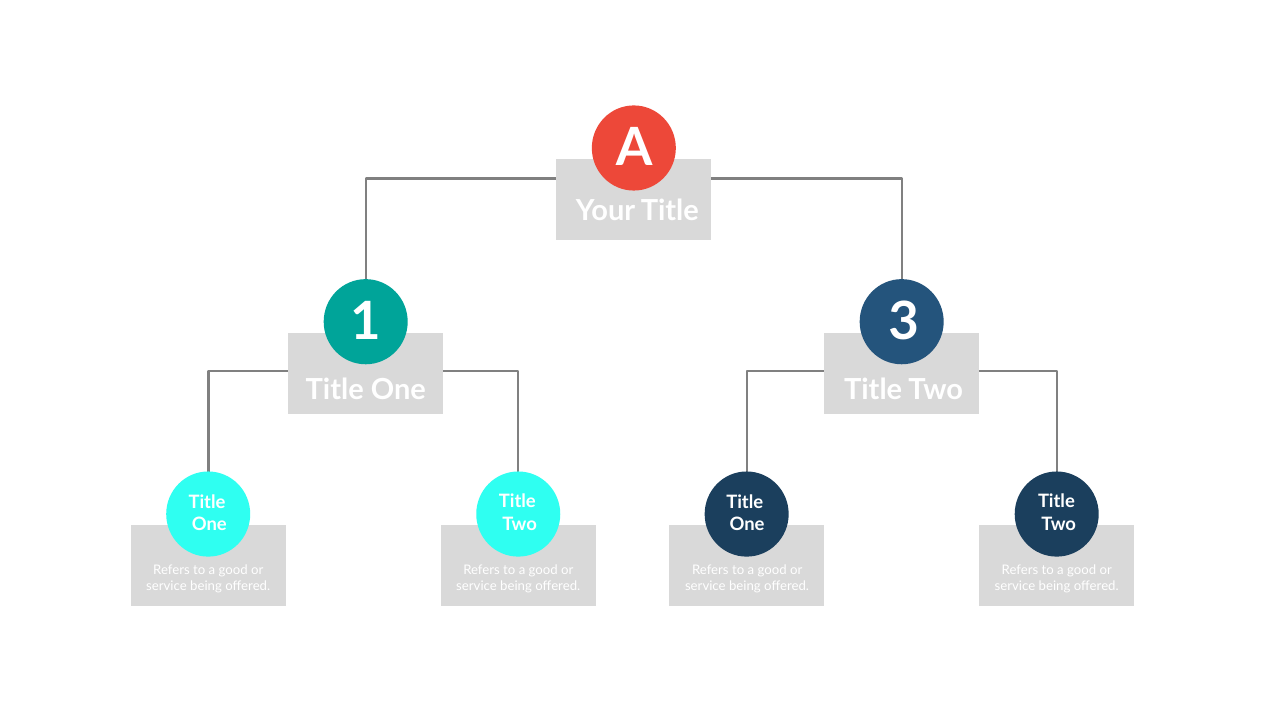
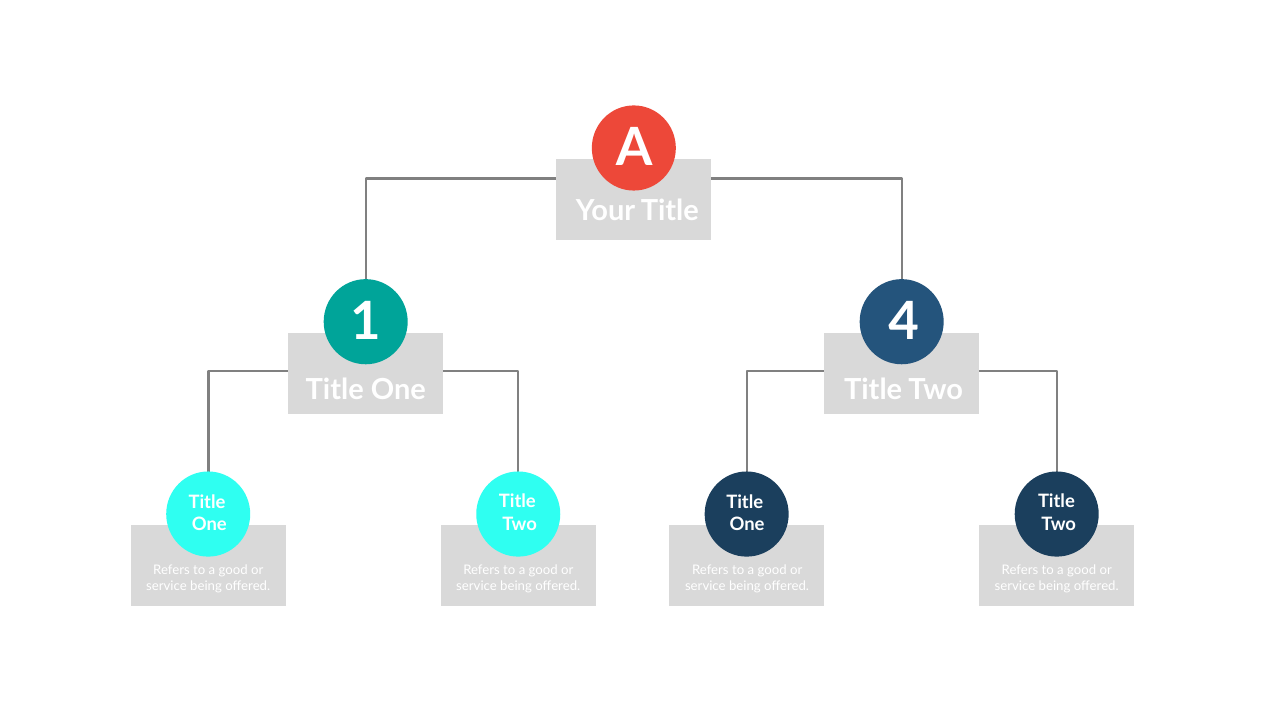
3: 3 -> 4 (904, 322)
